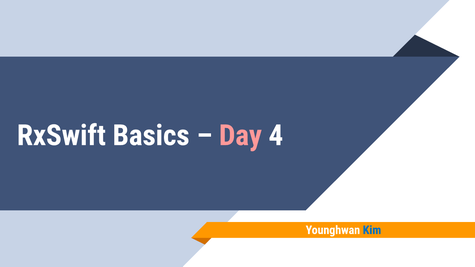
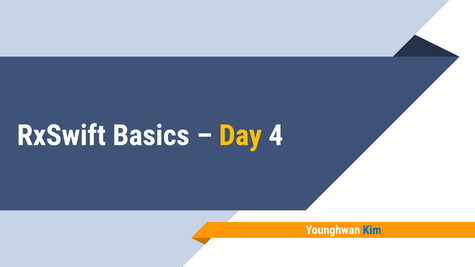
Day colour: pink -> yellow (240, 136)
